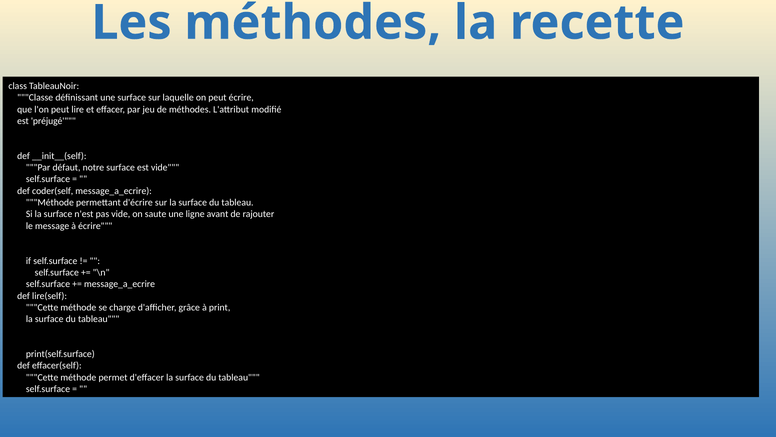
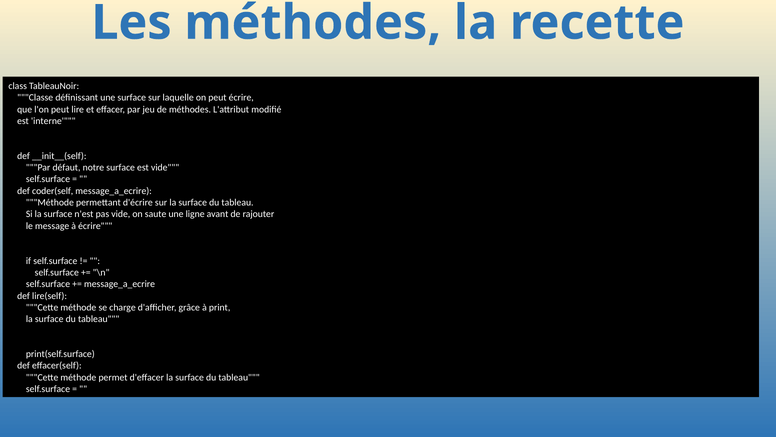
préjugé: préjugé -> interne (53, 121)
